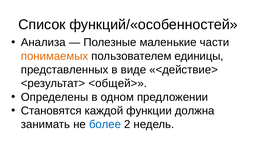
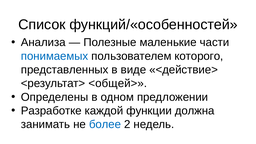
понимаемых colour: orange -> blue (55, 56)
единицы: единицы -> которого (199, 56)
Становятся: Становятся -> Разработке (51, 111)
